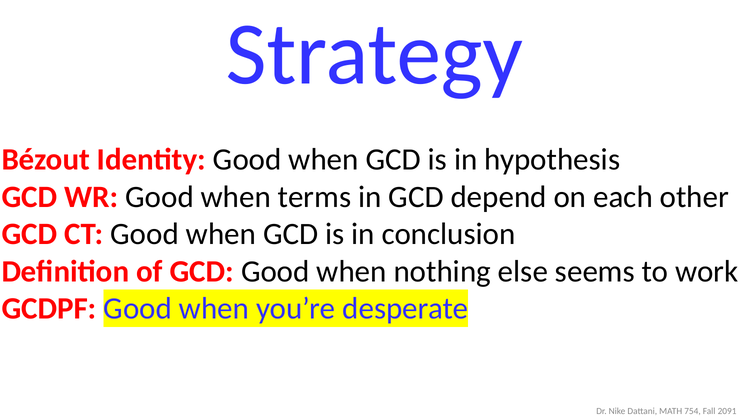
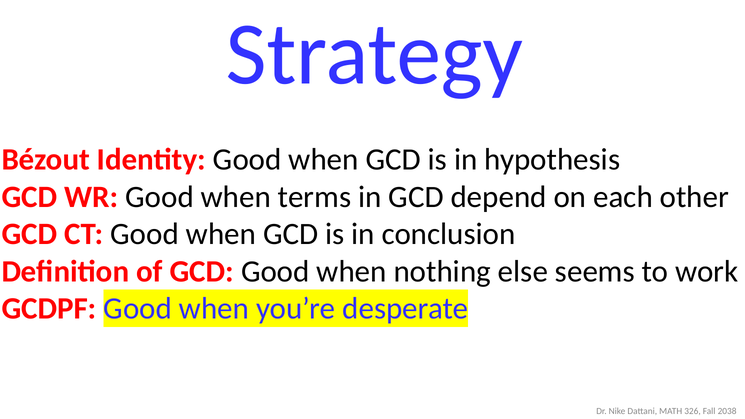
754: 754 -> 326 (693, 411)
2091: 2091 -> 2038 (727, 411)
